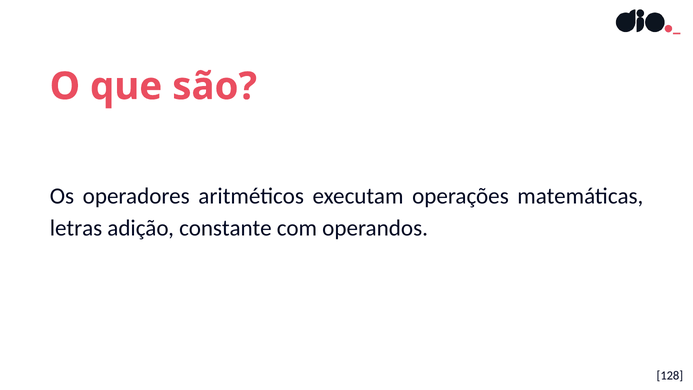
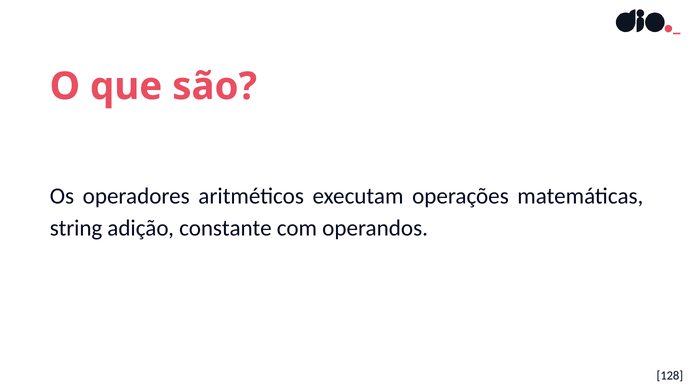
letras: letras -> string (76, 228)
